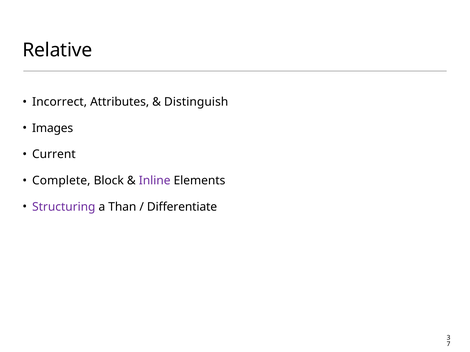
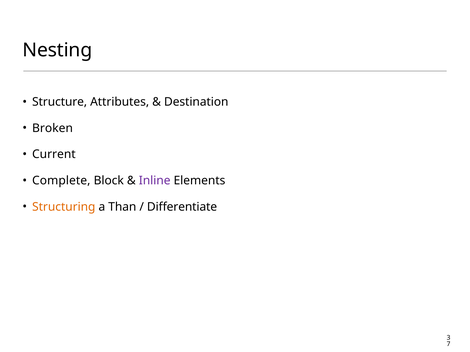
Relative: Relative -> Nesting (57, 50)
Incorrect: Incorrect -> Structure (60, 102)
Distinguish: Distinguish -> Destination (196, 102)
Images: Images -> Broken (53, 128)
Structuring colour: purple -> orange (64, 207)
